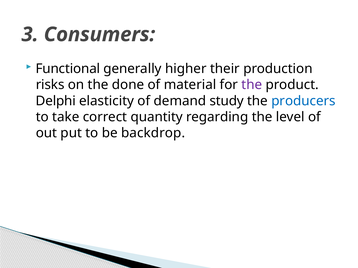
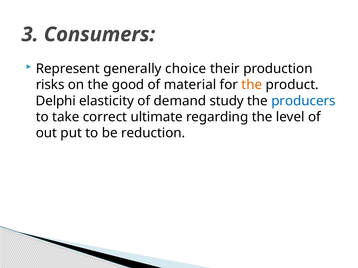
Functional: Functional -> Represent (68, 69)
higher: higher -> choice (186, 69)
done: done -> good (128, 85)
the colour: purple -> orange (252, 85)
quantity: quantity -> ultimate (157, 117)
backdrop: backdrop -> reduction (153, 133)
